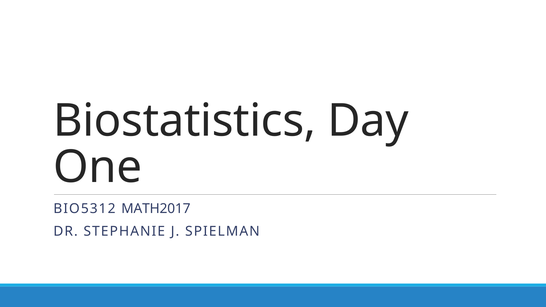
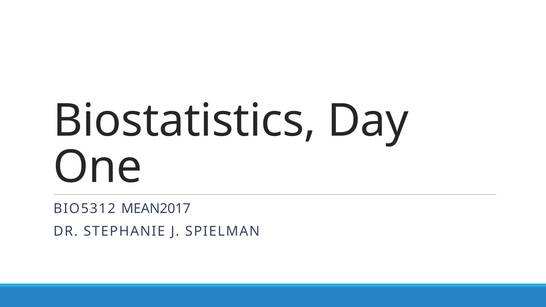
MATH2017: MATH2017 -> MEAN2017 (156, 209)
